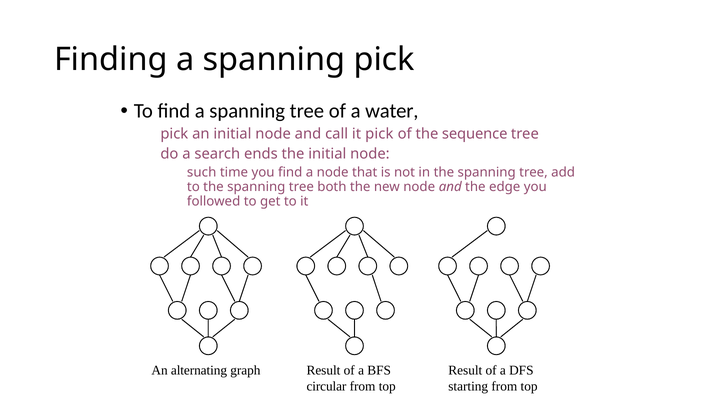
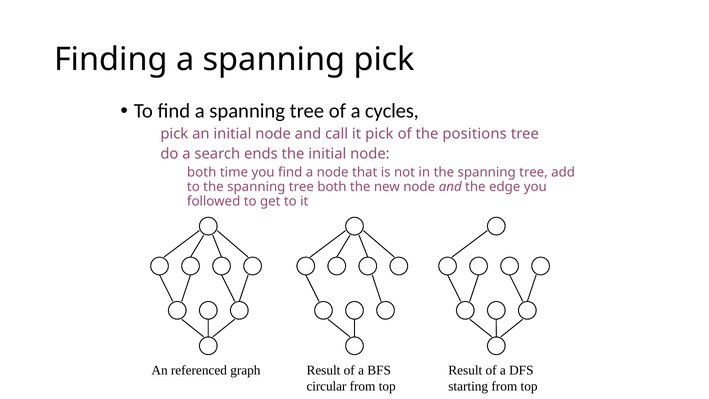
water: water -> cycles (392, 111)
sequence: sequence -> positions (475, 134)
such: such -> both (202, 172)
alternating: alternating -> referenced (199, 370)
